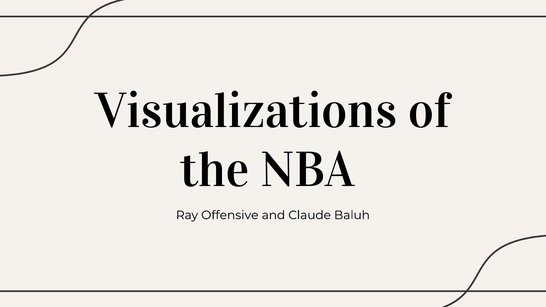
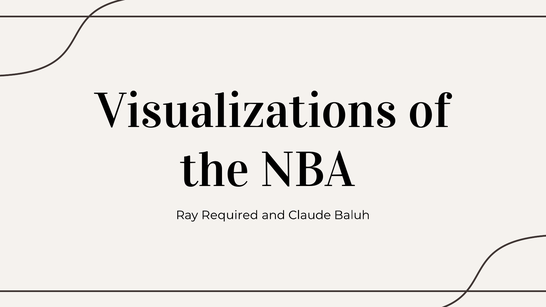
Offensive: Offensive -> Required (230, 215)
